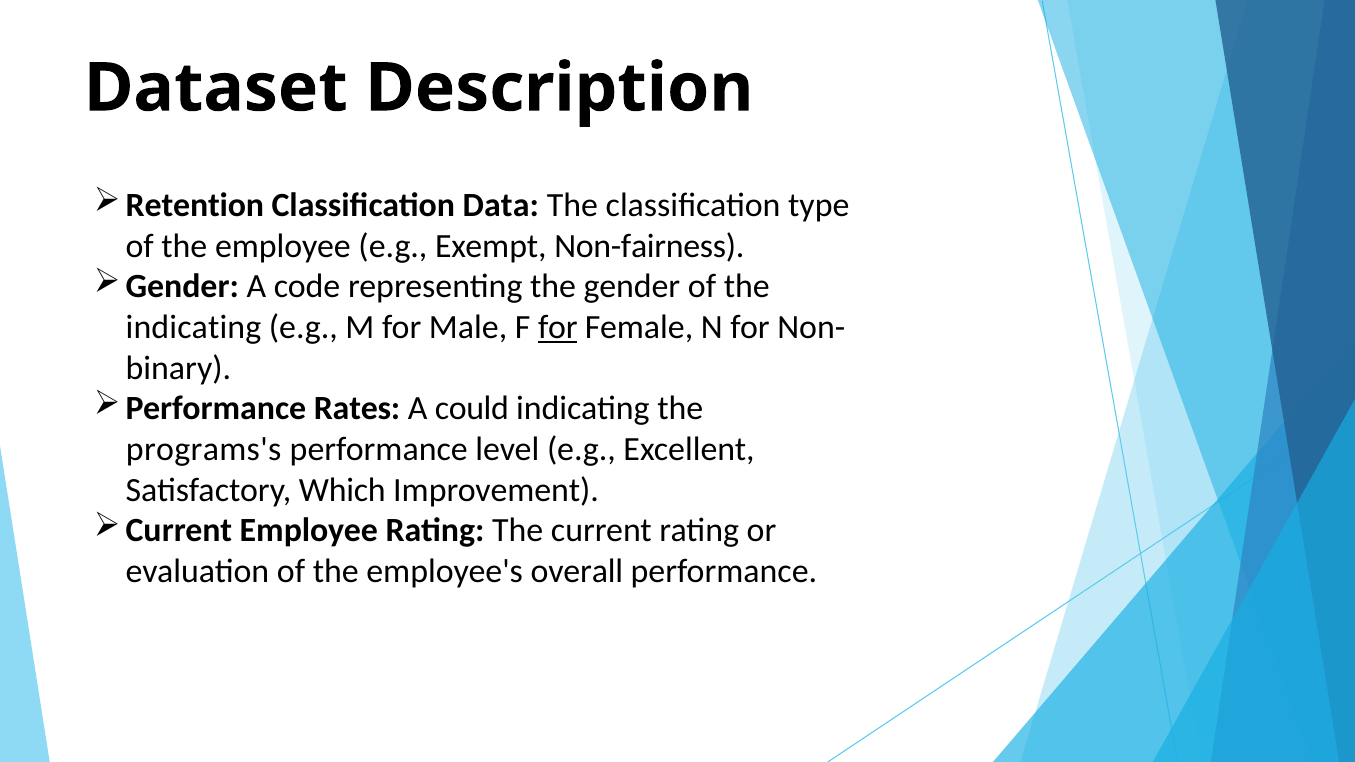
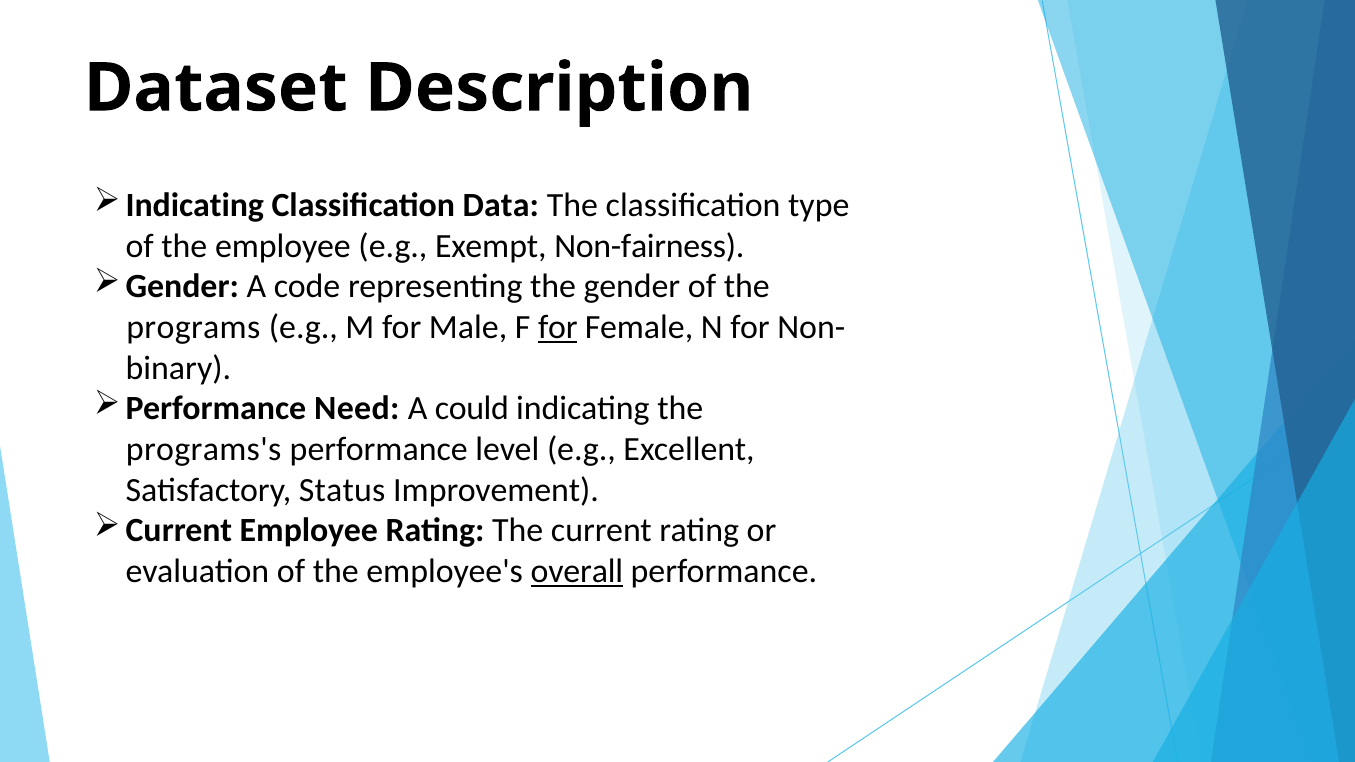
Retention: Retention -> Indicating (195, 206)
indicating: indicating -> programs (193, 327)
Rates: Rates -> Need (357, 409)
Which: Which -> Status (342, 490)
overall underline: none -> present (577, 571)
